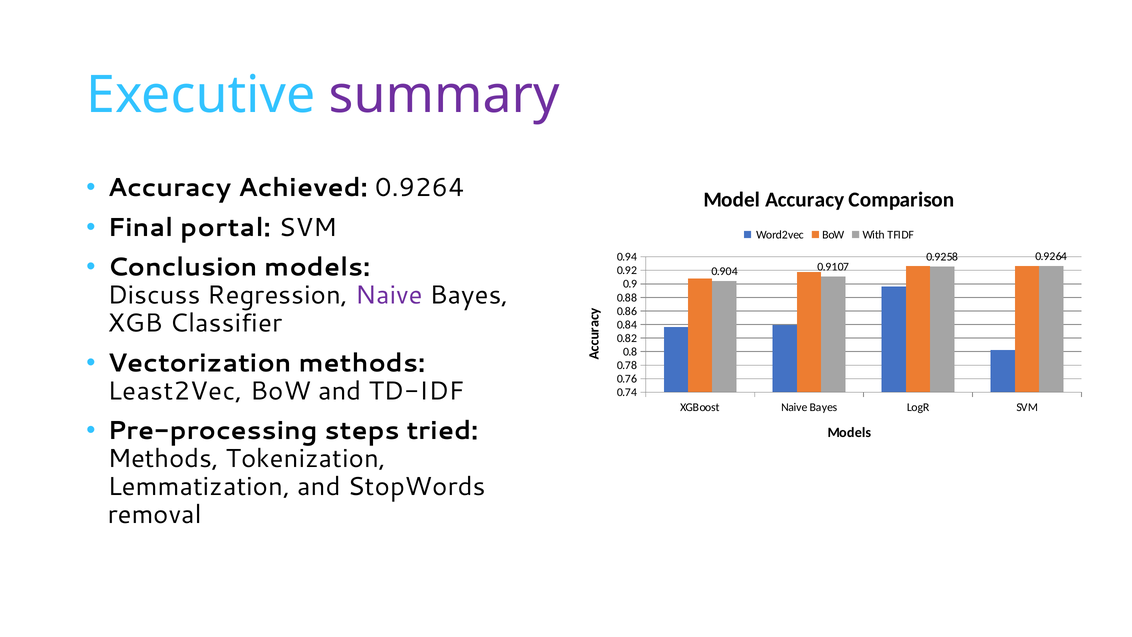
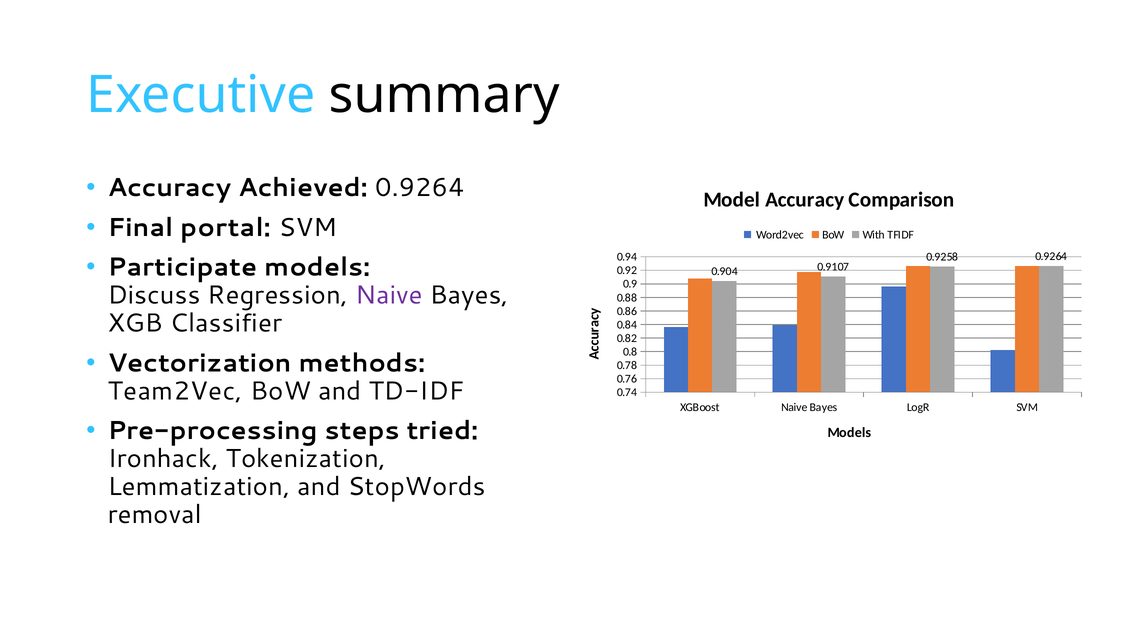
summary colour: purple -> black (444, 95)
Conclusion: Conclusion -> Participate (182, 267)
Least2Vec: Least2Vec -> Team2Vec (175, 391)
Methods: Methods -> Ironhack (163, 459)
